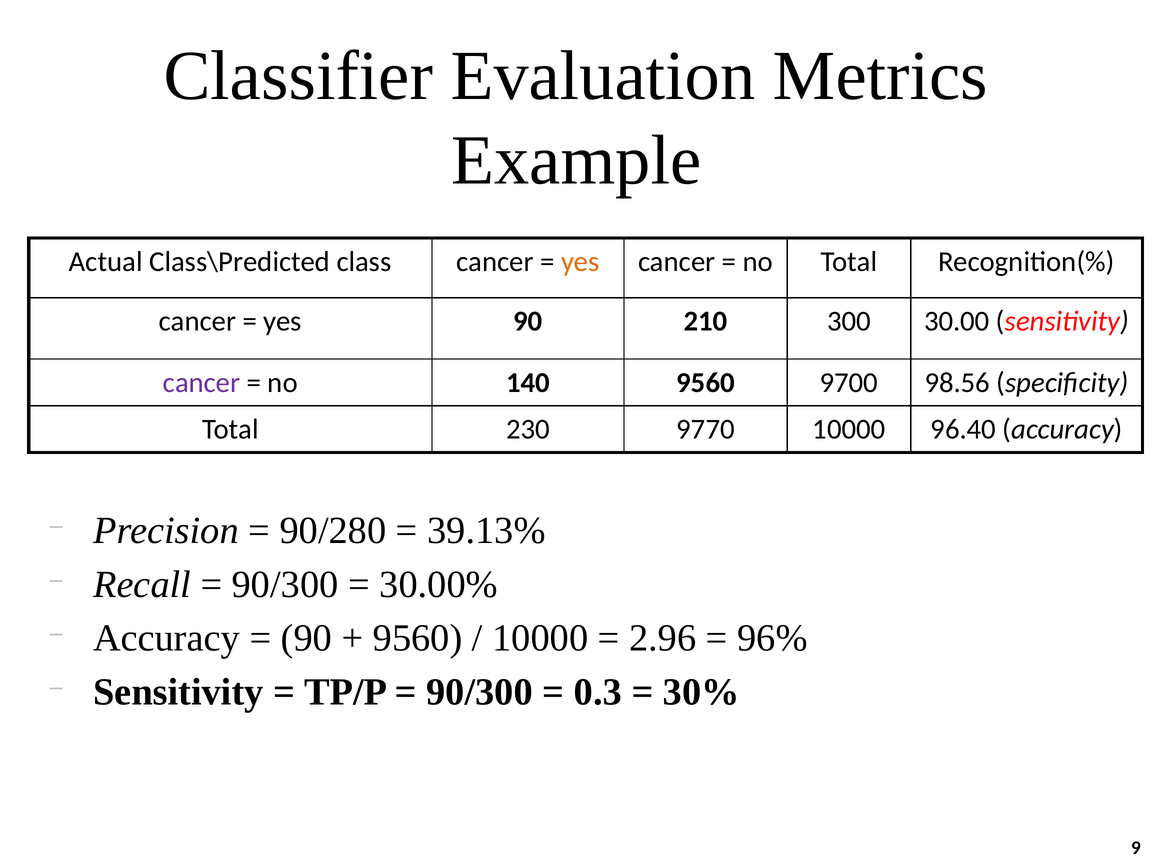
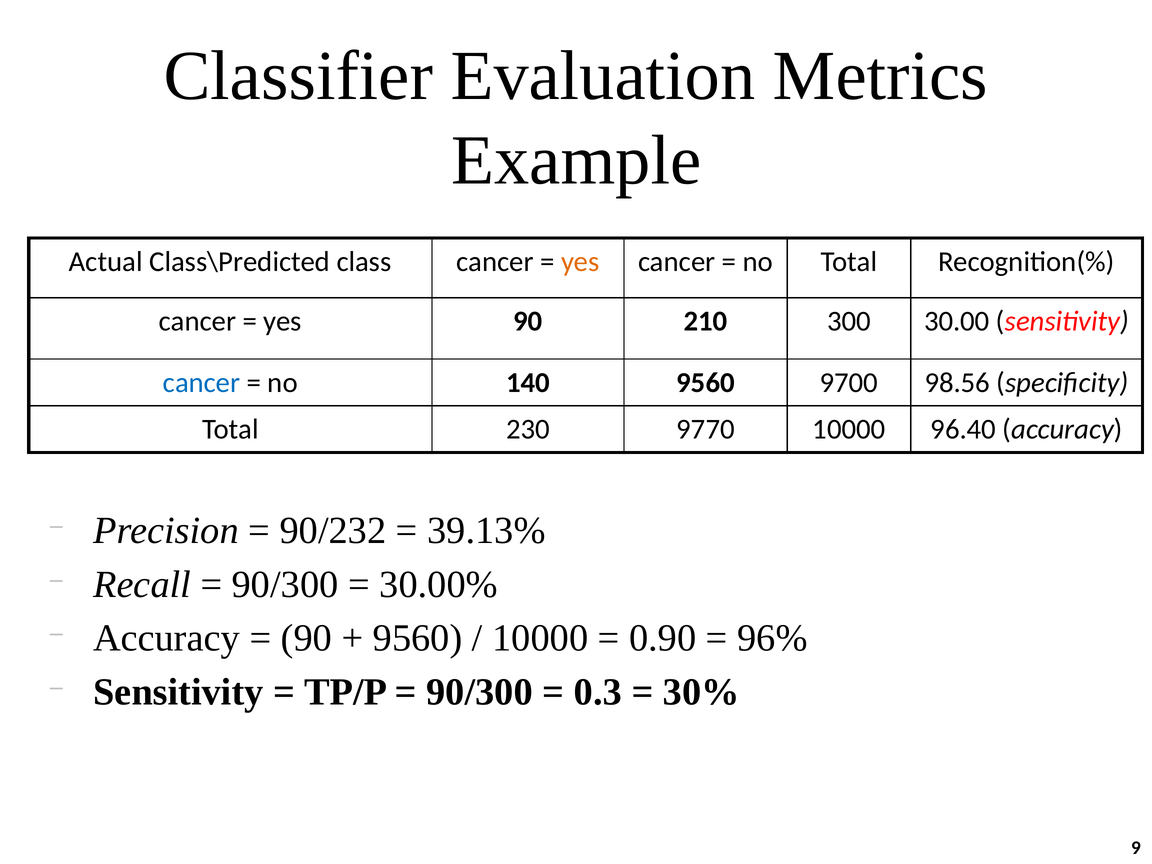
cancer colour: purple -> blue (202, 383)
90/280: 90/280 -> 90/232 (333, 531)
2.96: 2.96 -> 0.90 (663, 638)
